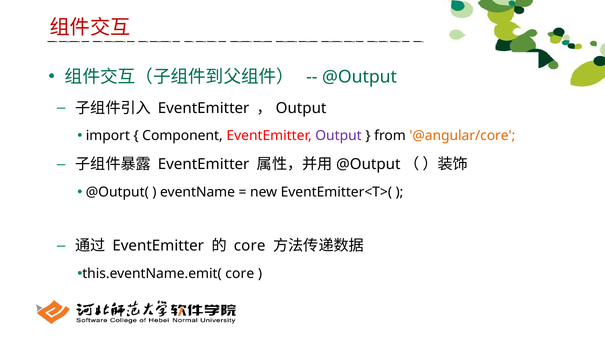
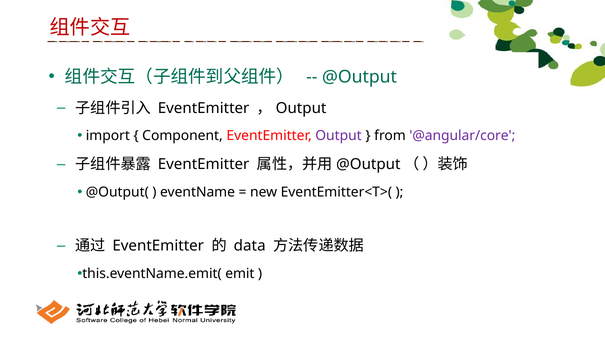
@angular/core colour: orange -> purple (462, 136)
core: core -> data (250, 246)
this.eventName.emit( core: core -> emit (240, 274)
